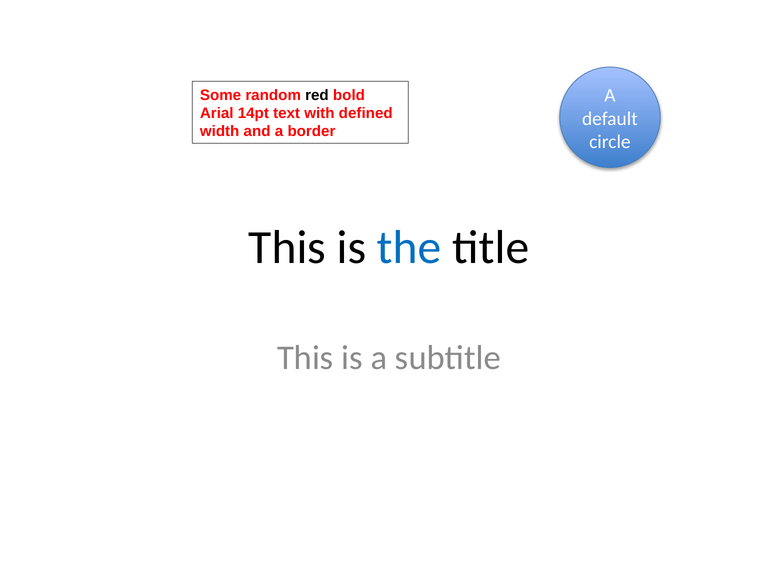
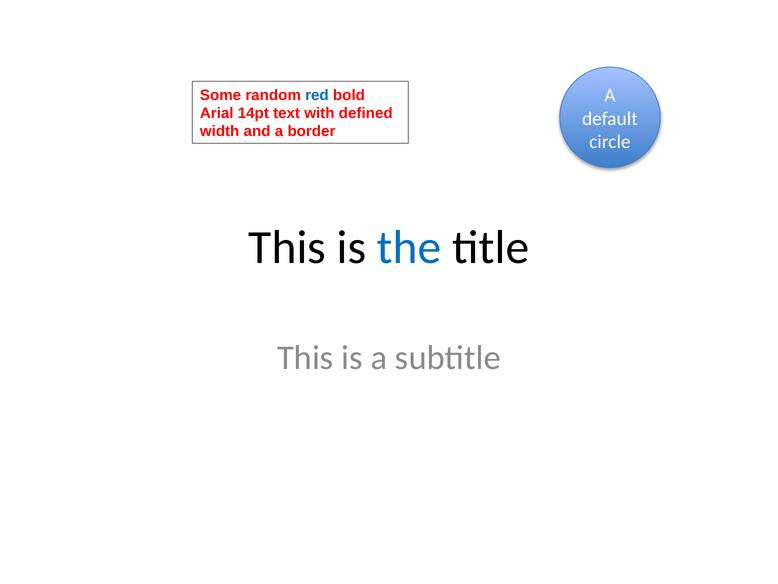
red colour: black -> blue (317, 95)
